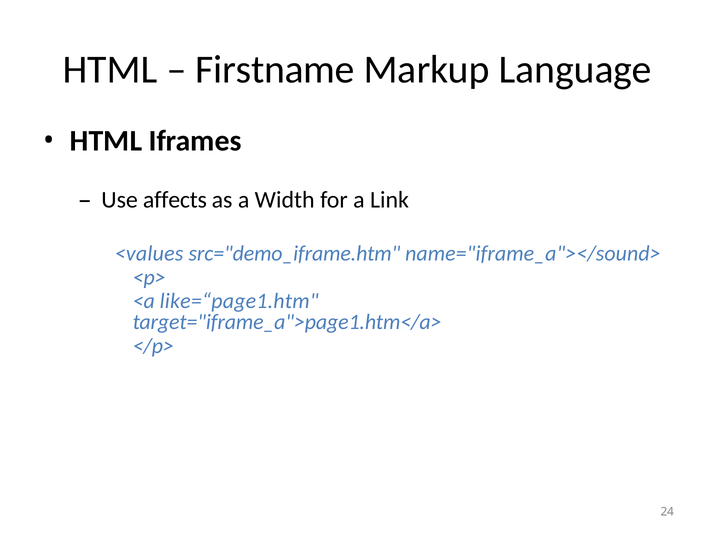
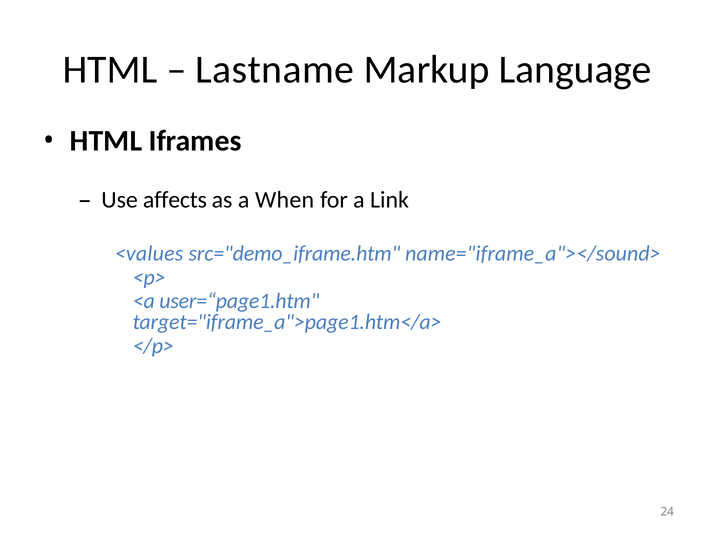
Firstname: Firstname -> Lastname (275, 69)
Width: Width -> When (285, 200)
like=“page1.htm: like=“page1.htm -> user=“page1.htm (239, 301)
